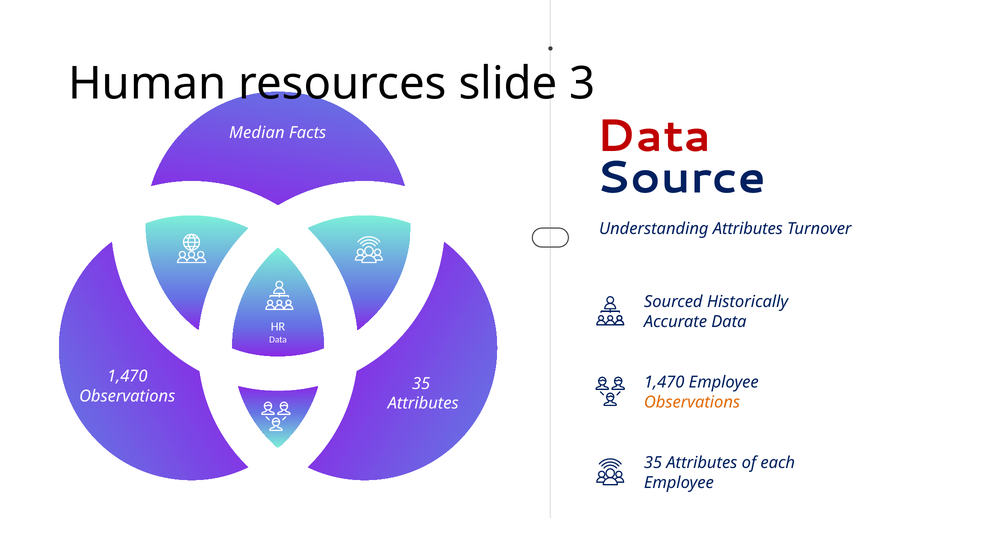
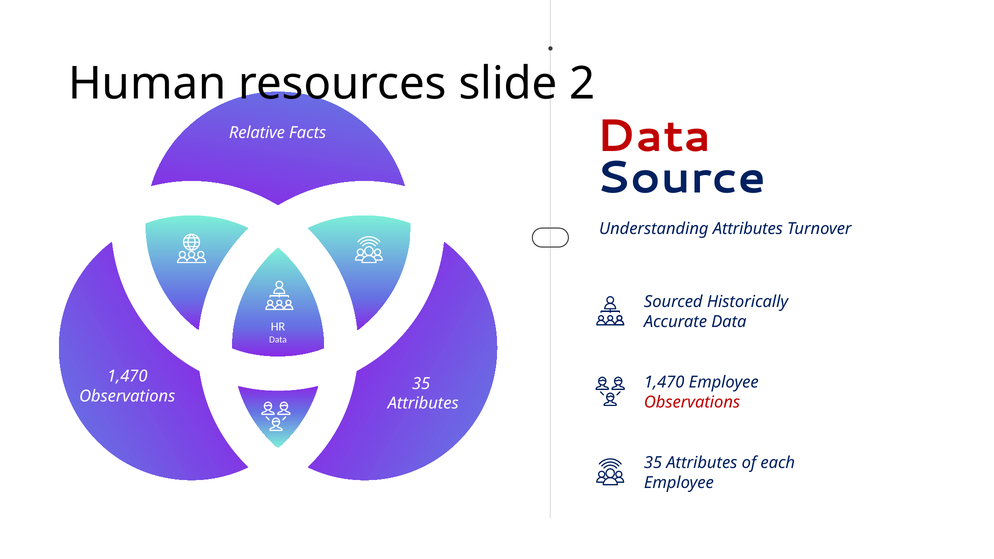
3: 3 -> 2 (582, 83)
Median: Median -> Relative (257, 133)
Observations colour: orange -> red (692, 402)
